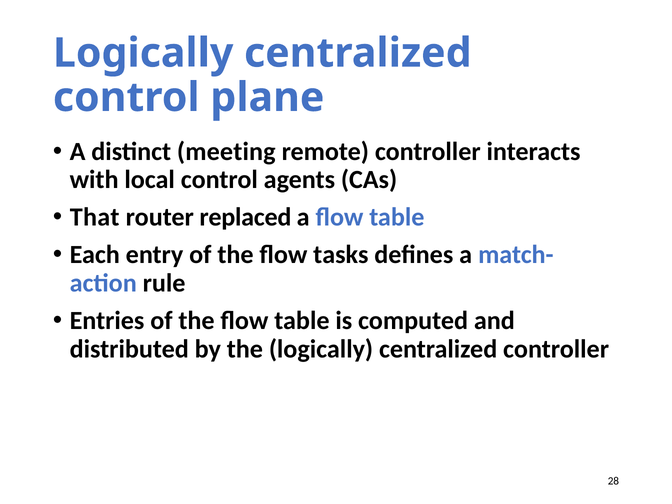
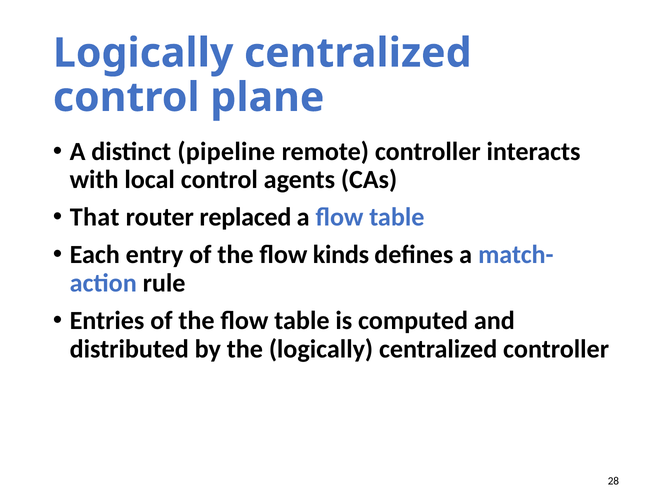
meeting: meeting -> pipeline (226, 151)
tasks: tasks -> kinds (341, 255)
